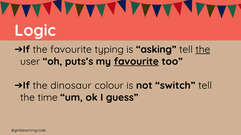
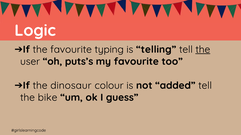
asking: asking -> telling (156, 50)
favourite underline: present -> none (136, 62)
switch: switch -> added (175, 86)
time: time -> bike (48, 98)
